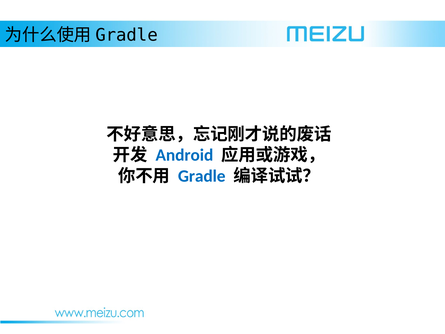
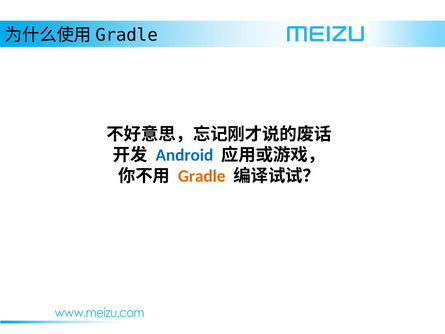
Gradle colour: blue -> orange (202, 176)
